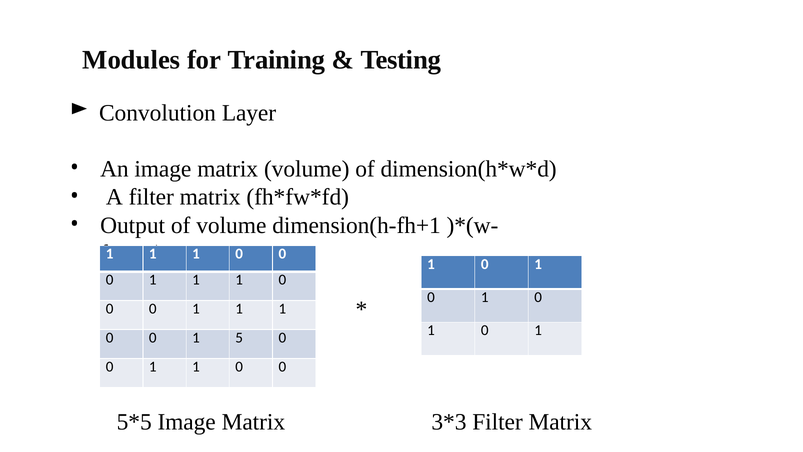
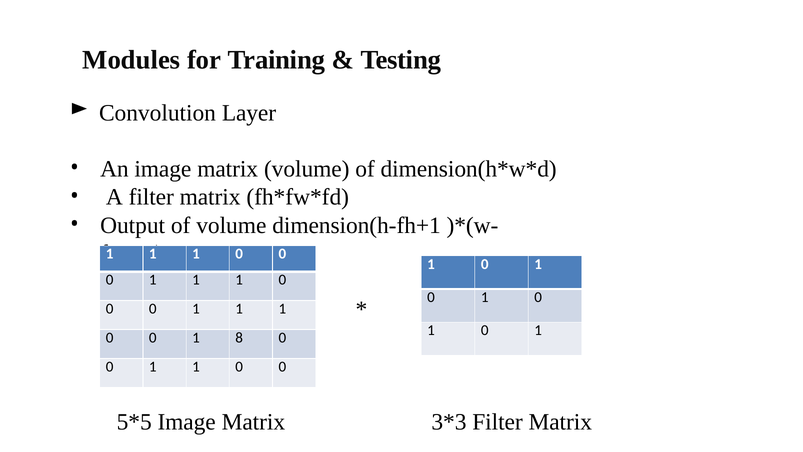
5: 5 -> 8 (239, 338)
